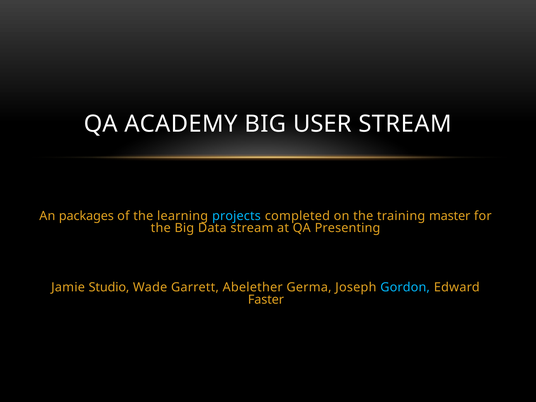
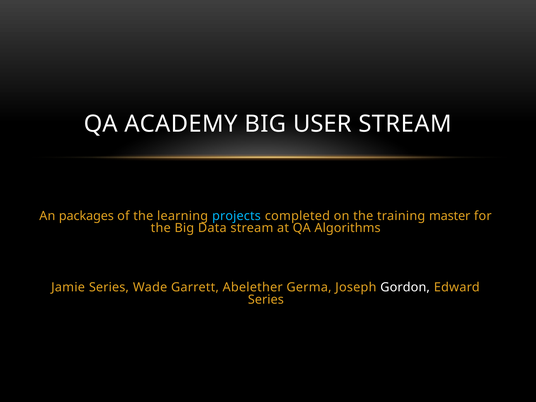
Presenting: Presenting -> Algorithms (348, 228)
Jamie Studio: Studio -> Series (109, 287)
Gordon colour: light blue -> white (405, 287)
Faster: Faster -> Series (266, 300)
